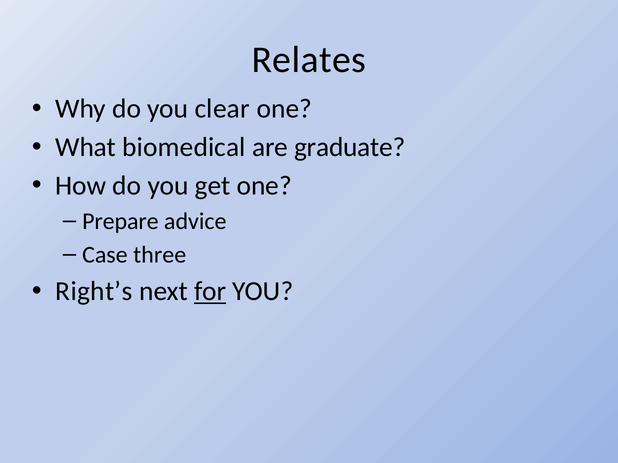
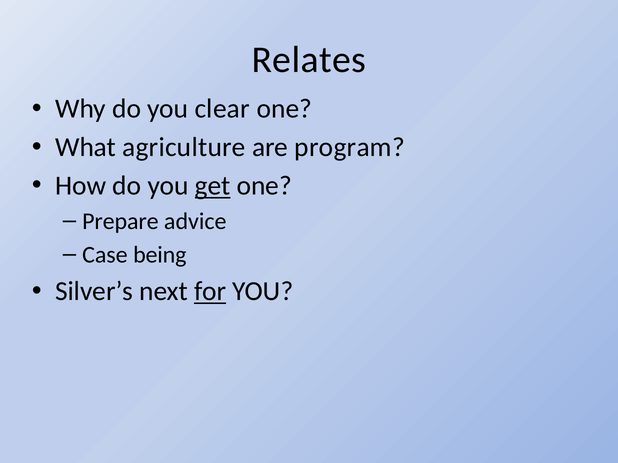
biomedical: biomedical -> agriculture (184, 148)
graduate: graduate -> program (350, 148)
get underline: none -> present (213, 186)
three: three -> being (160, 255)
Right’s: Right’s -> Silver’s (94, 292)
